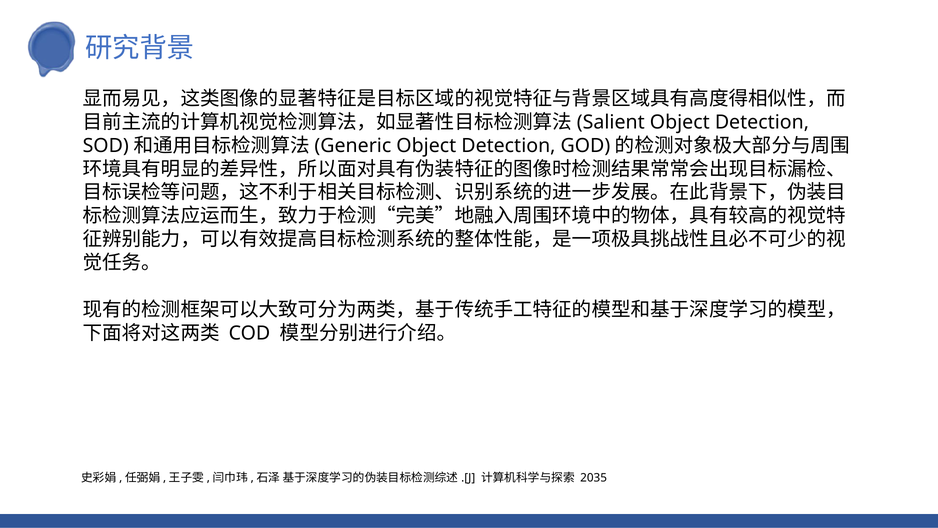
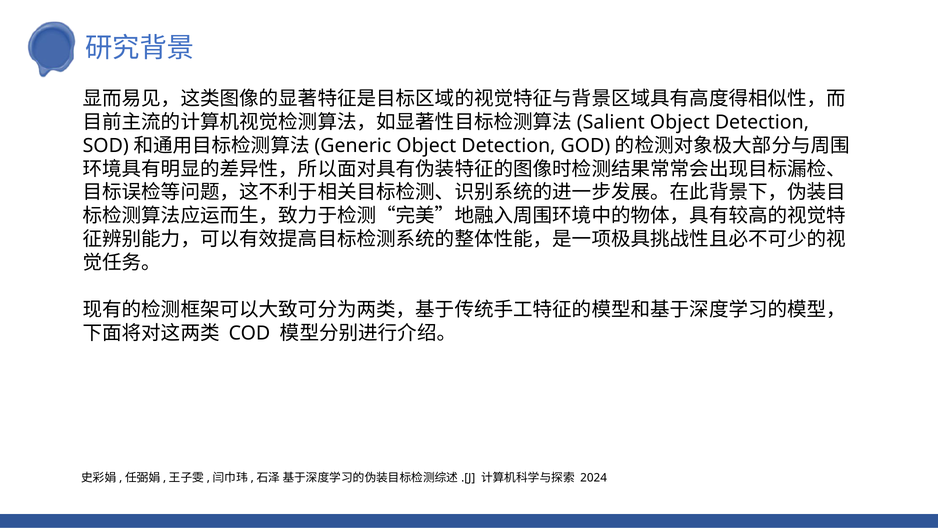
2035: 2035 -> 2024 (594, 478)
